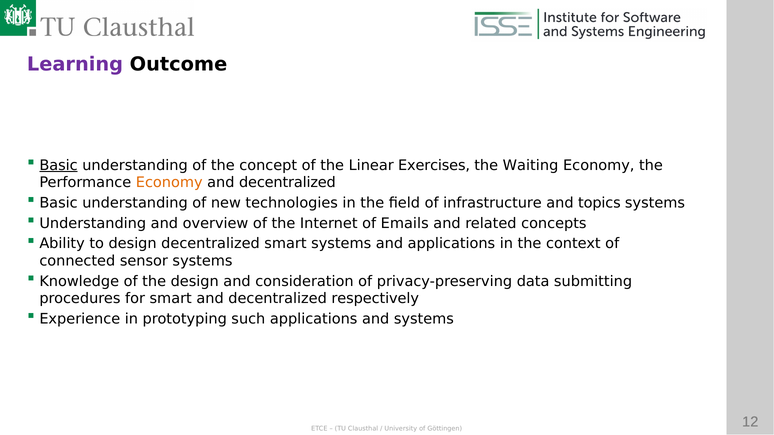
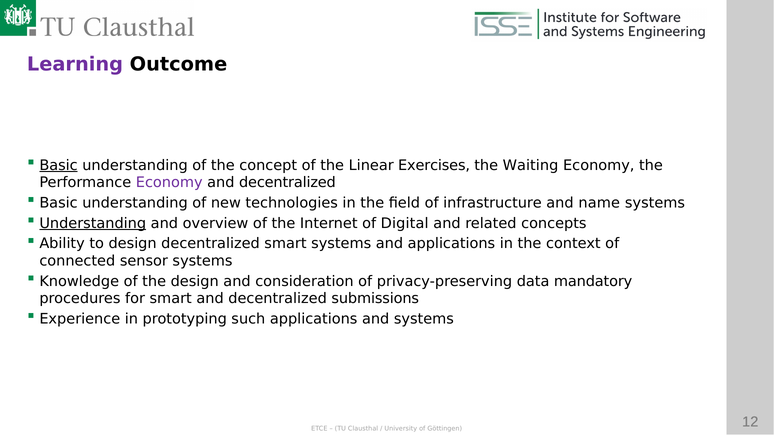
Economy colour: orange -> purple (169, 183)
topics: topics -> name (599, 203)
Understanding underline: none -> present (93, 224)
Emails: Emails -> Digital (405, 224)
submitting: submitting -> mandatory (593, 282)
respectively: respectively -> submissions (375, 299)
